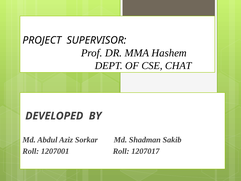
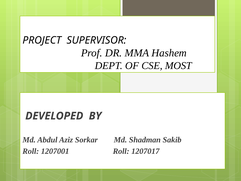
CHAT: CHAT -> MOST (178, 66)
